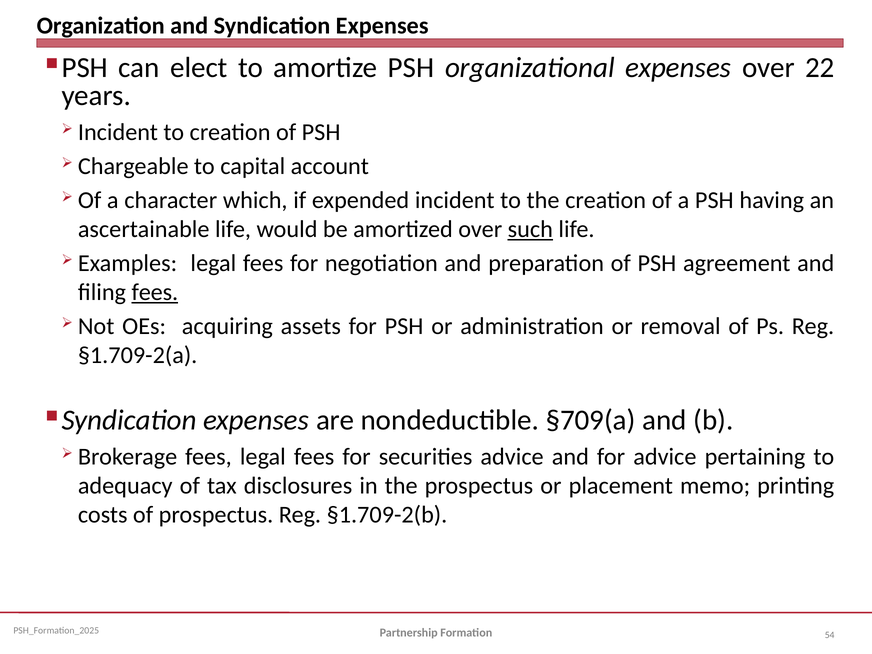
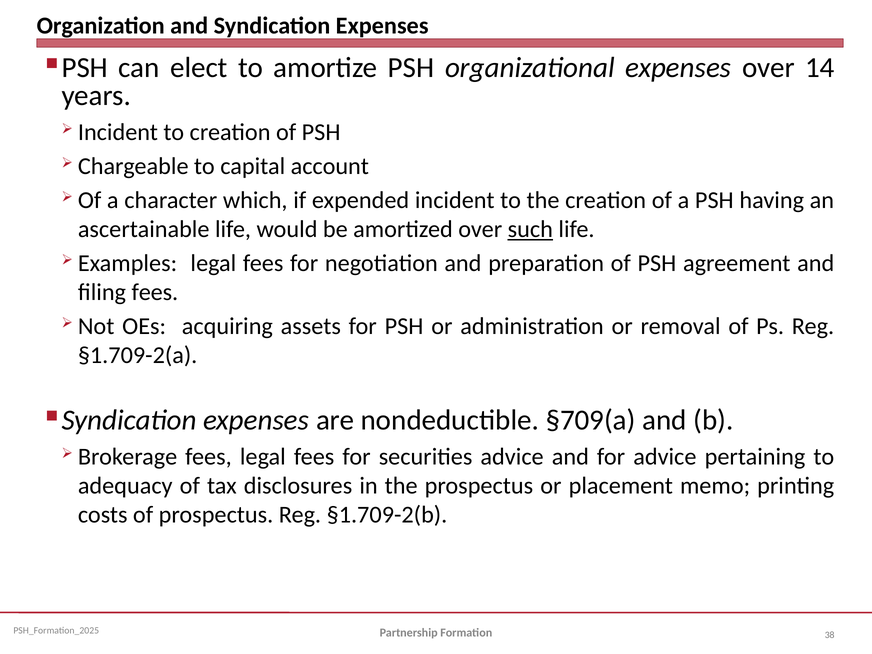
22: 22 -> 14 (820, 68)
fees underline: present -> none (155, 292)
54: 54 -> 38 (830, 635)
